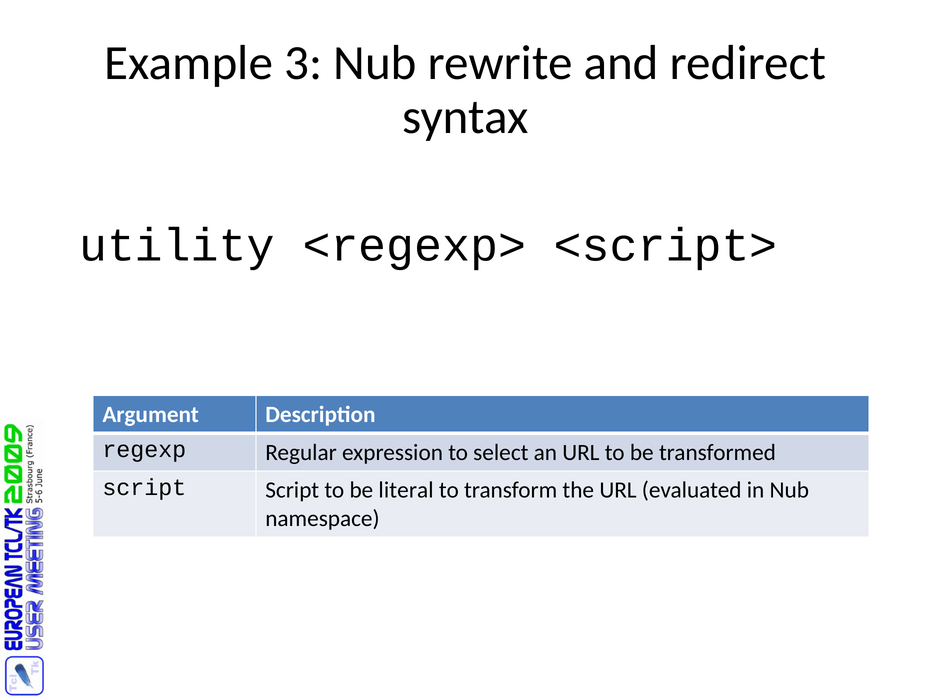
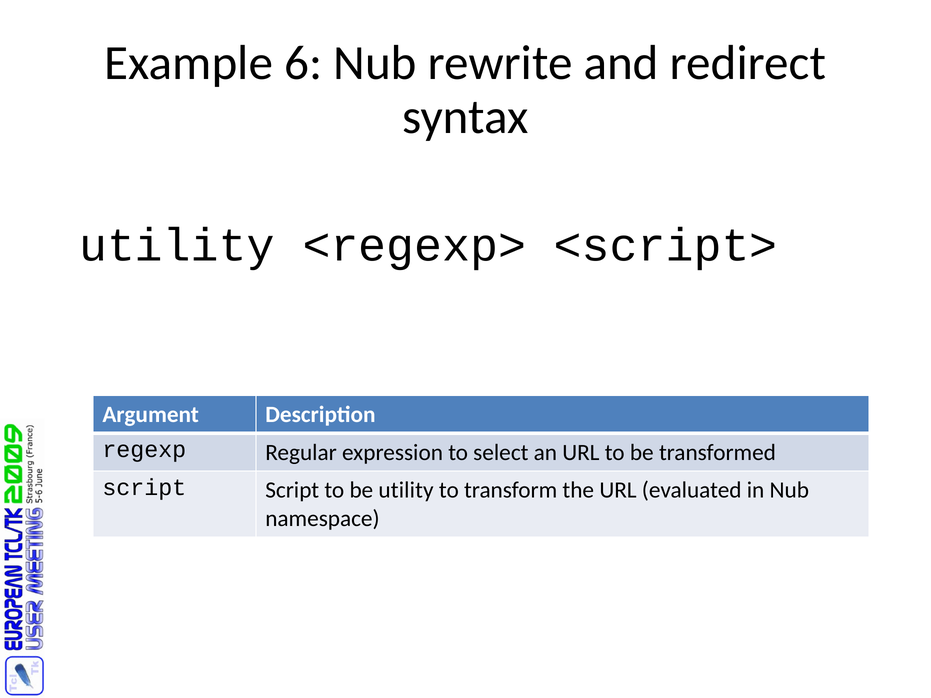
3: 3 -> 6 (303, 63)
be literal: literal -> utility (406, 490)
